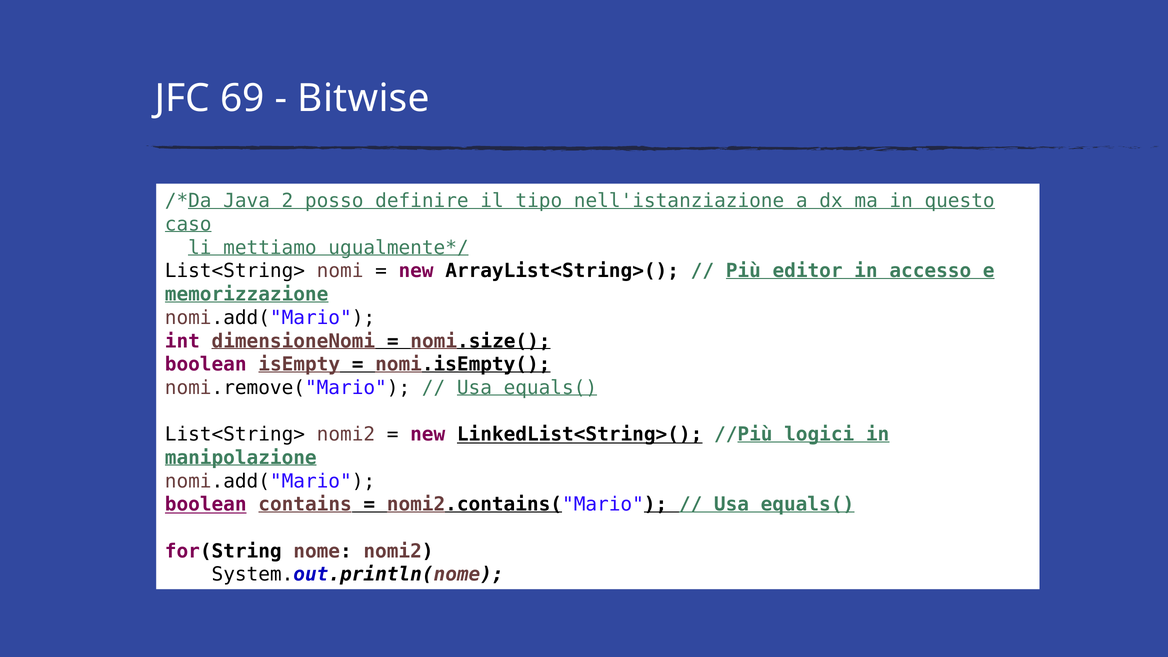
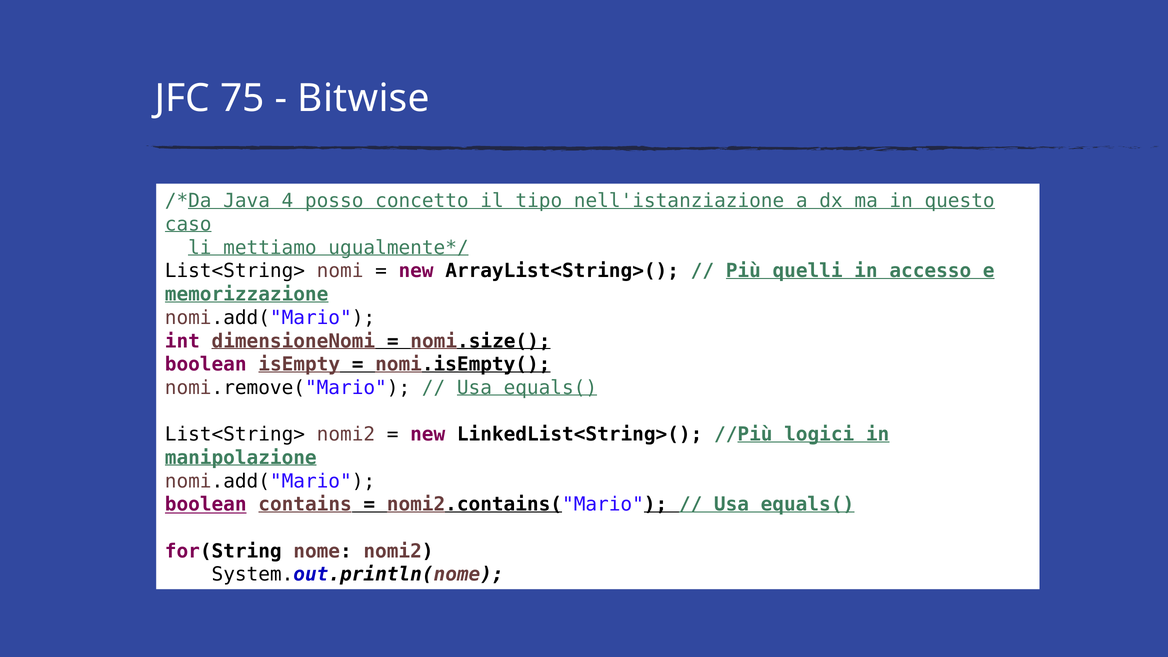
69: 69 -> 75 (242, 98)
2: 2 -> 4 (287, 201)
definire: definire -> concetto (422, 201)
editor: editor -> quelli (808, 271)
LinkedList<String>( underline: present -> none (580, 435)
